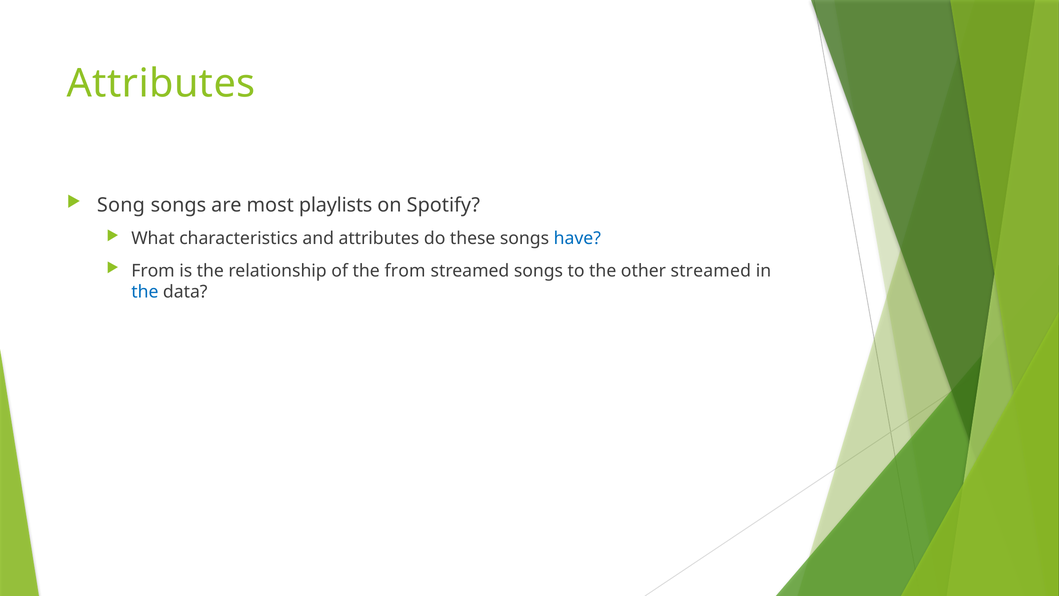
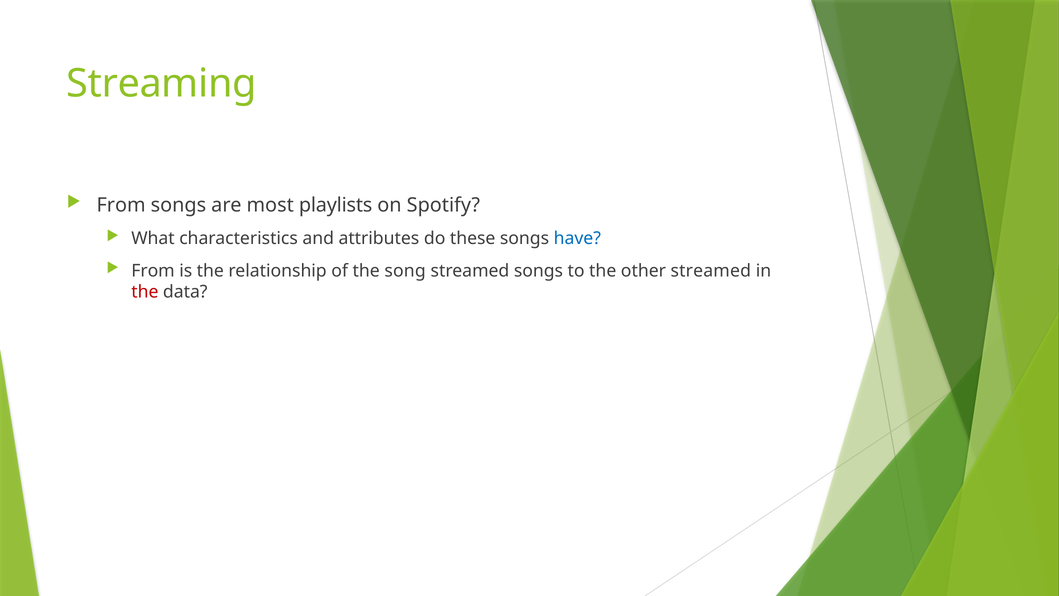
Attributes: Attributes -> Streaming (161, 84)
Song: Song -> From (121, 205)
the from: from -> song (405, 271)
the colour: blue -> red (145, 292)
